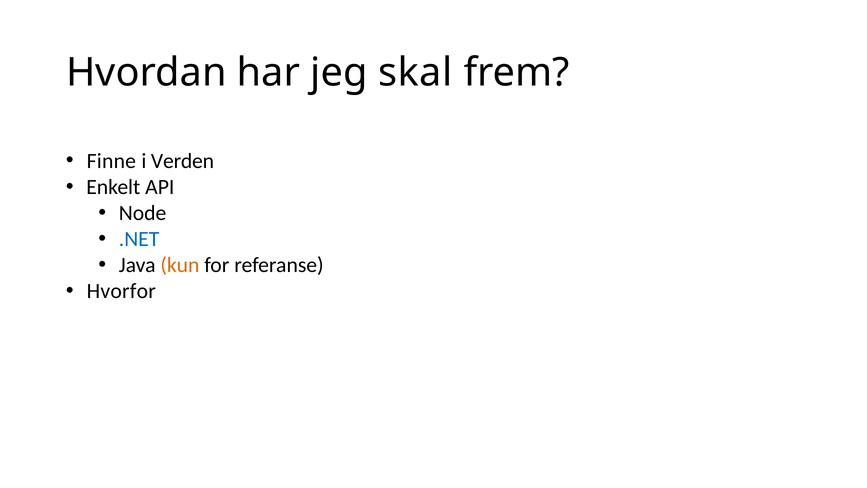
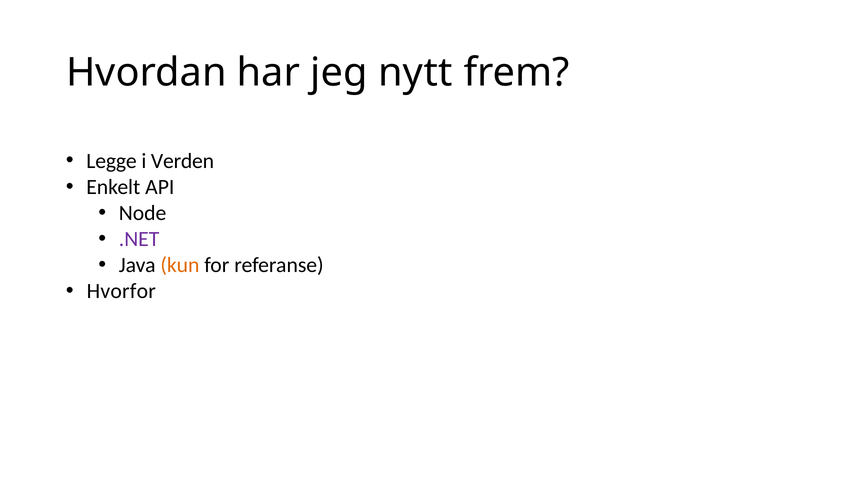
skal: skal -> nytt (415, 73)
Finne: Finne -> Legge (112, 161)
.NET colour: blue -> purple (139, 239)
